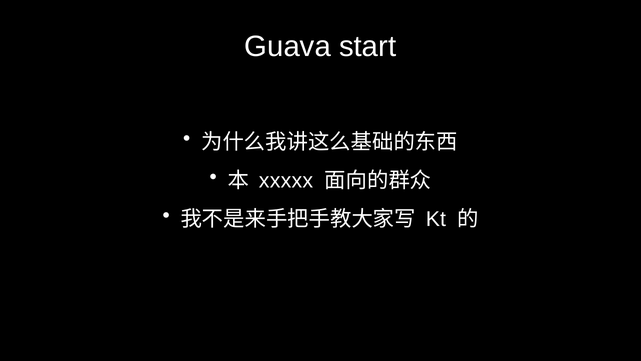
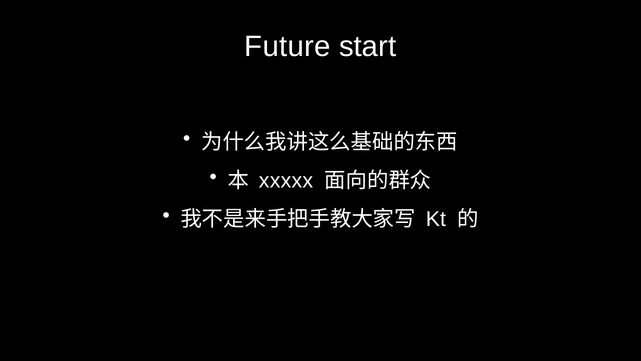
Guava: Guava -> Future (288, 47)
